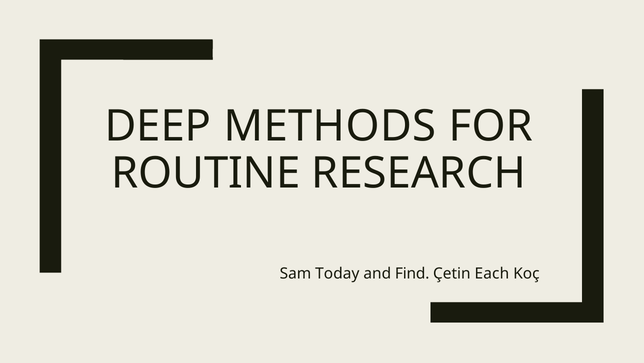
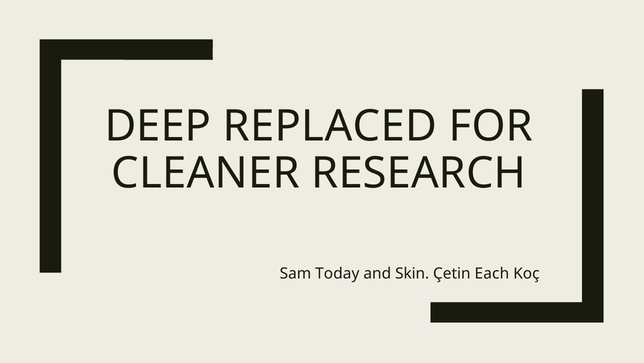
METHODS: METHODS -> REPLACED (330, 126)
ROUTINE: ROUTINE -> CLEANER (206, 173)
Find: Find -> Skin (412, 273)
